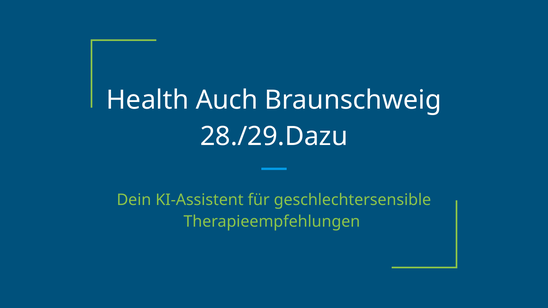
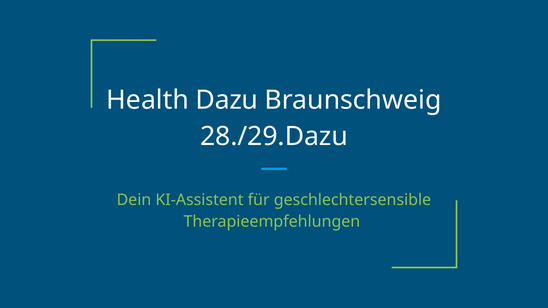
Auch: Auch -> Dazu (227, 100)
